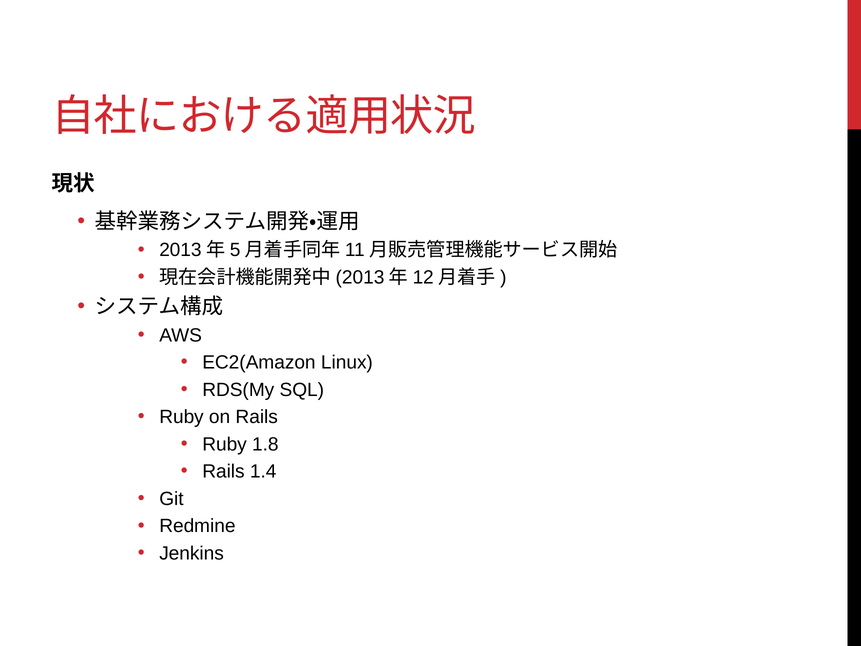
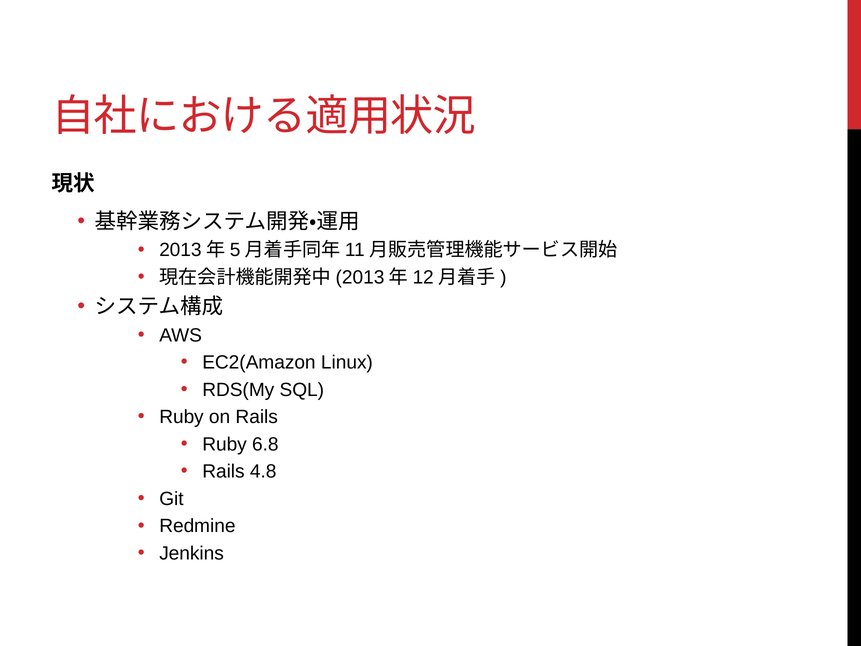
1.8: 1.8 -> 6.8 (265, 444)
1.4: 1.4 -> 4.8 (263, 471)
